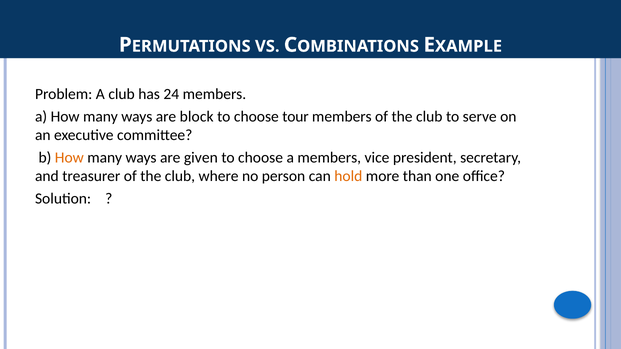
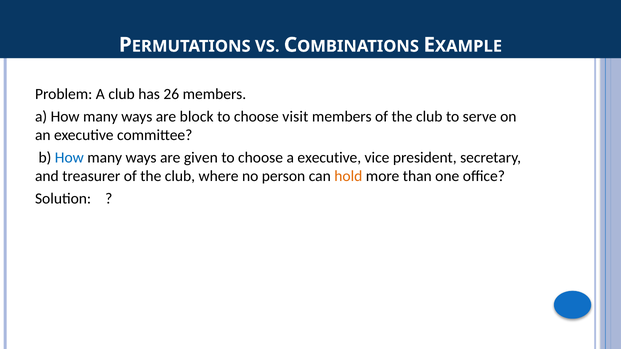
has 24: 24 -> 26 (171, 94)
tour: tour -> visit (295, 117)
How colour: orange -> blue (69, 158)
a members: members -> executive (329, 158)
